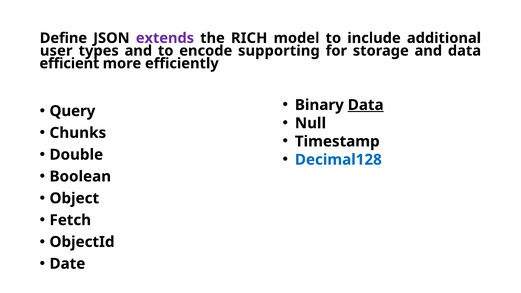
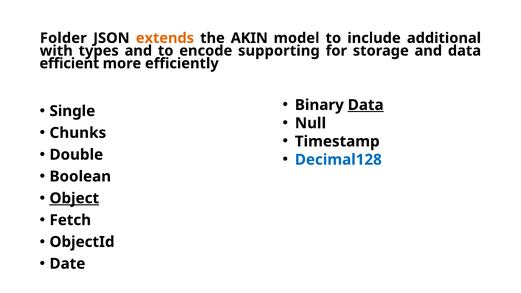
Define: Define -> Folder (63, 38)
extends colour: purple -> orange (165, 38)
RICH: RICH -> AKIN (249, 38)
user: user -> with (56, 51)
Query: Query -> Single (72, 111)
Object underline: none -> present (74, 198)
